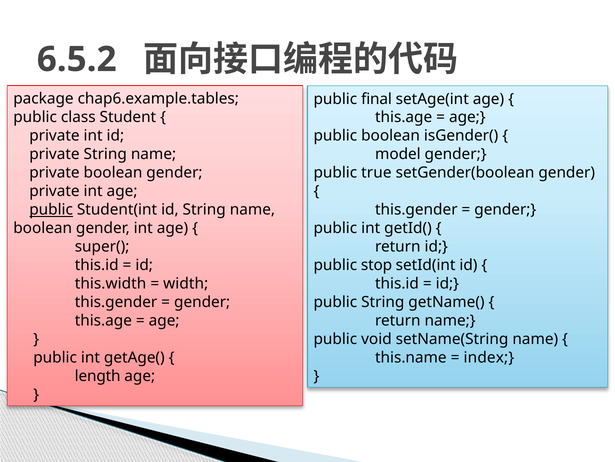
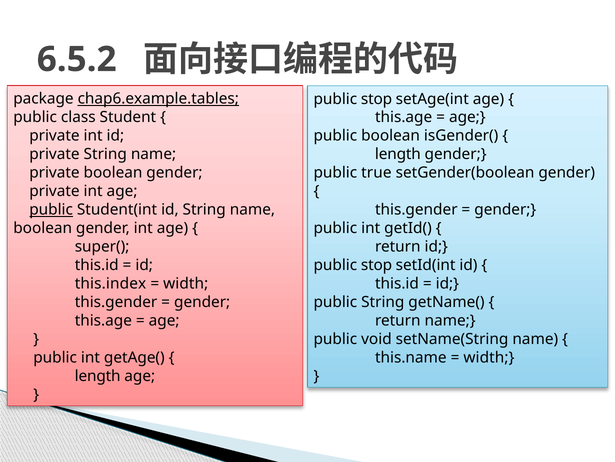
chap6.example.tables underline: none -> present (158, 99)
final: final -> stop (377, 99)
model: model -> length (398, 154)
this.width: this.width -> this.index (111, 283)
index: index -> width (489, 357)
